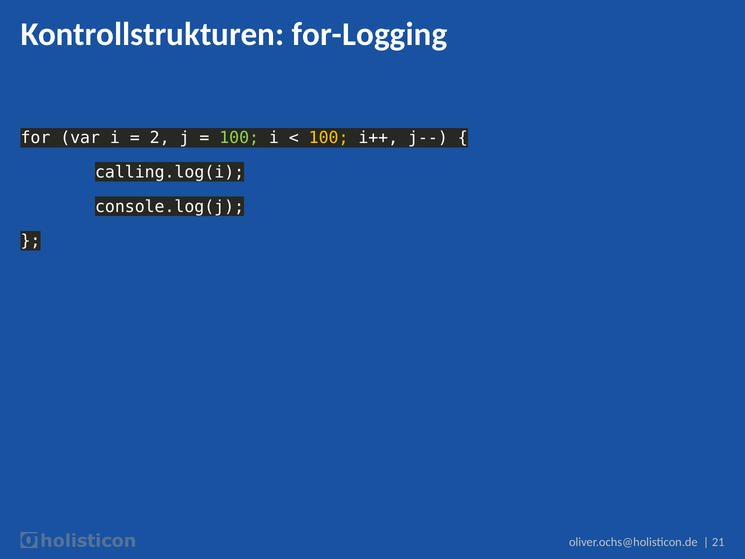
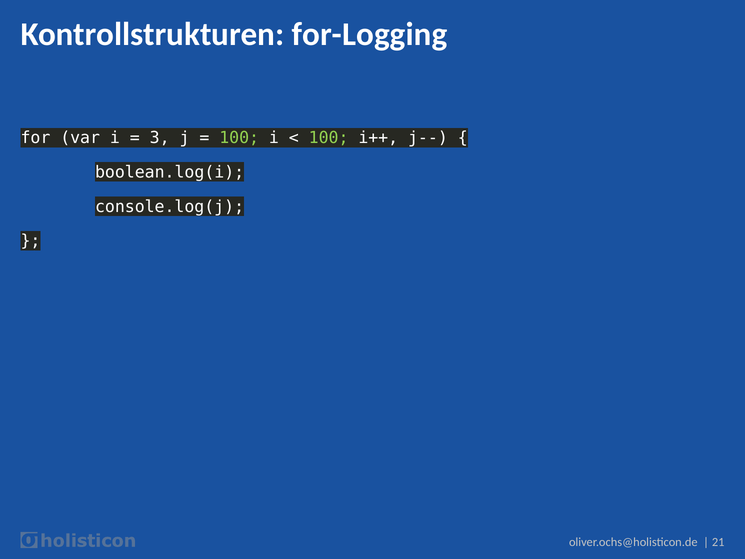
2: 2 -> 3 (160, 138)
100 colour: yellow -> light green (329, 138)
calling.log(i: calling.log(i -> boolean.log(i (170, 172)
